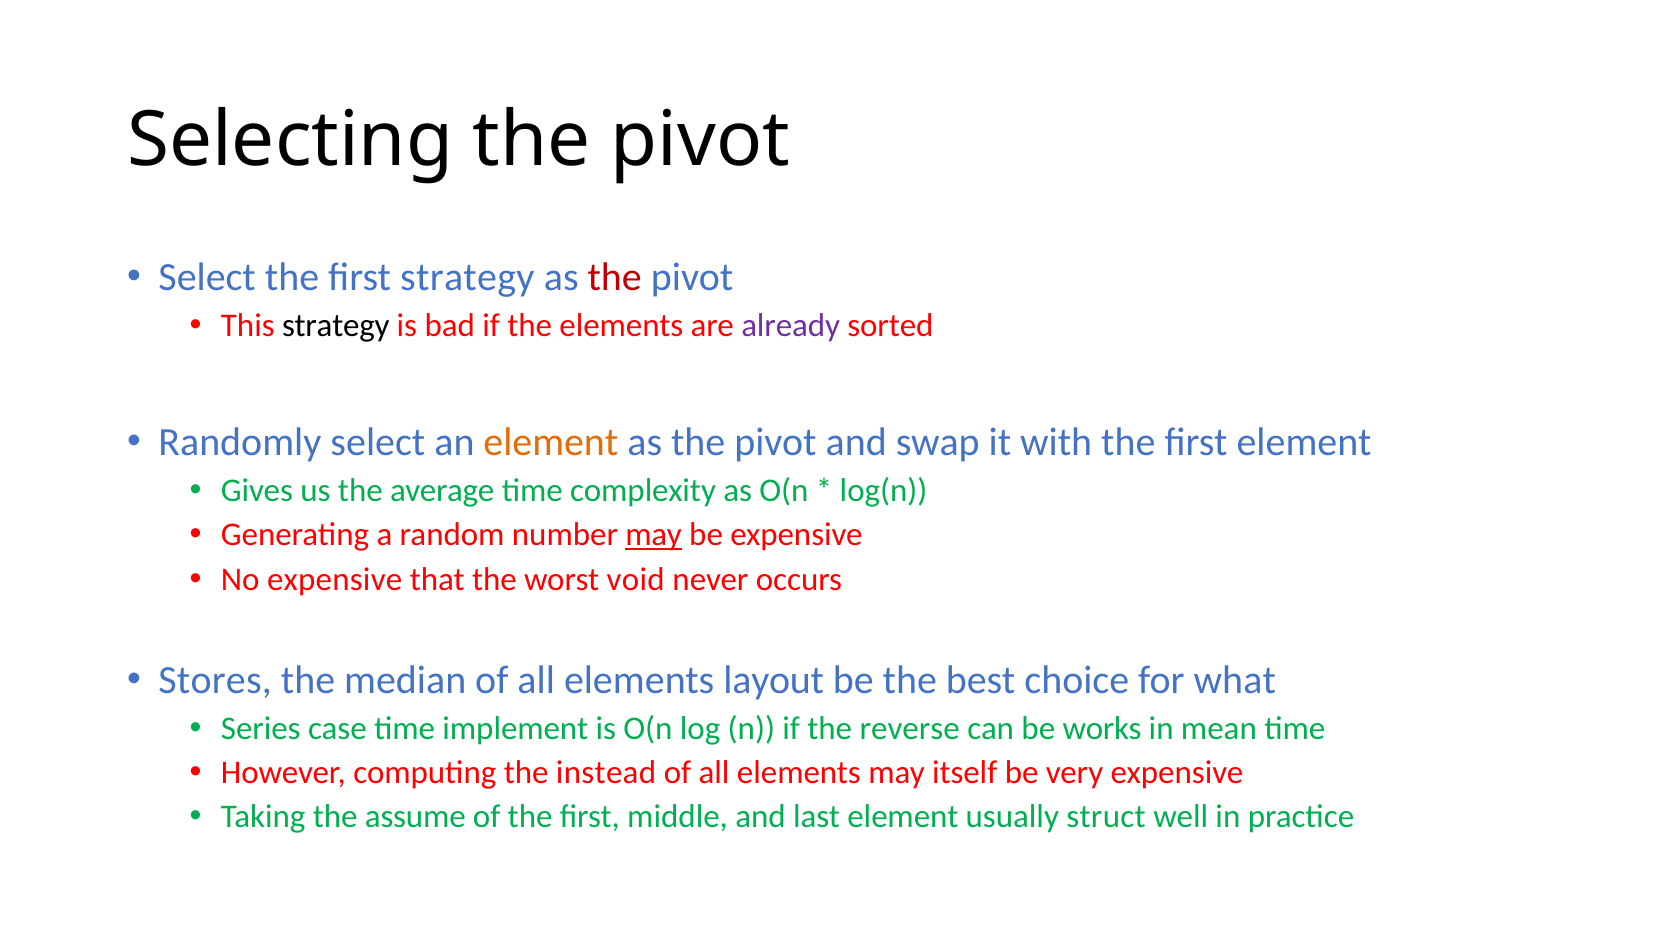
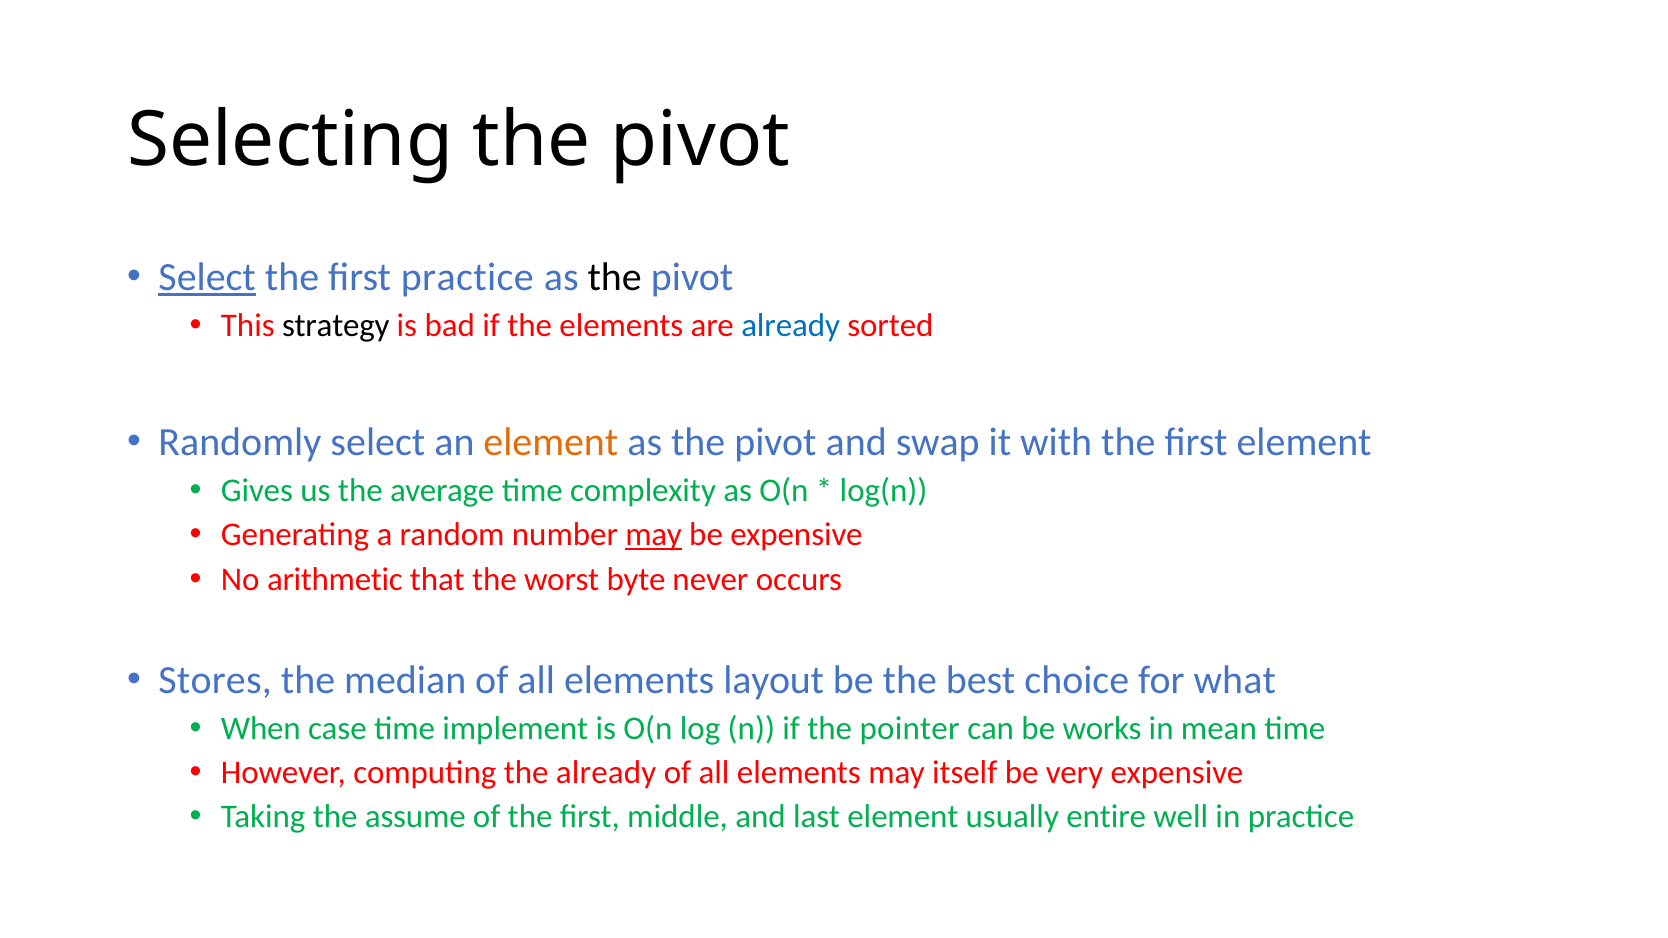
Select underline: none -> present (207, 277)
first strategy: strategy -> practice (467, 277)
the colour: red -> black (615, 277)
already colour: purple -> blue (791, 325)
No expensive: expensive -> arithmetic (335, 579)
void: void -> byte (636, 579)
Series: Series -> When (261, 729)
reverse: reverse -> pointer (910, 729)
the instead: instead -> already (606, 773)
struct: struct -> entire (1106, 817)
